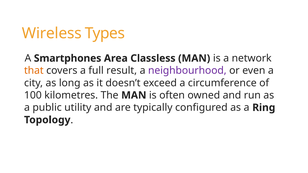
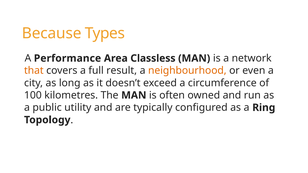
Wireless: Wireless -> Because (52, 33)
Smartphones: Smartphones -> Performance (68, 58)
neighbourhood colour: purple -> orange (187, 71)
